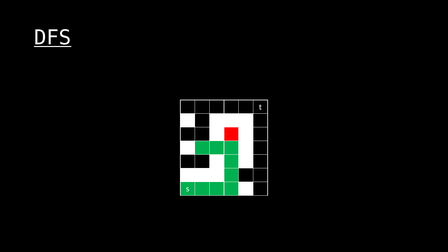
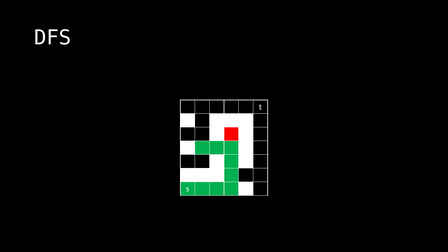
DFS underline: present -> none (53, 38)
